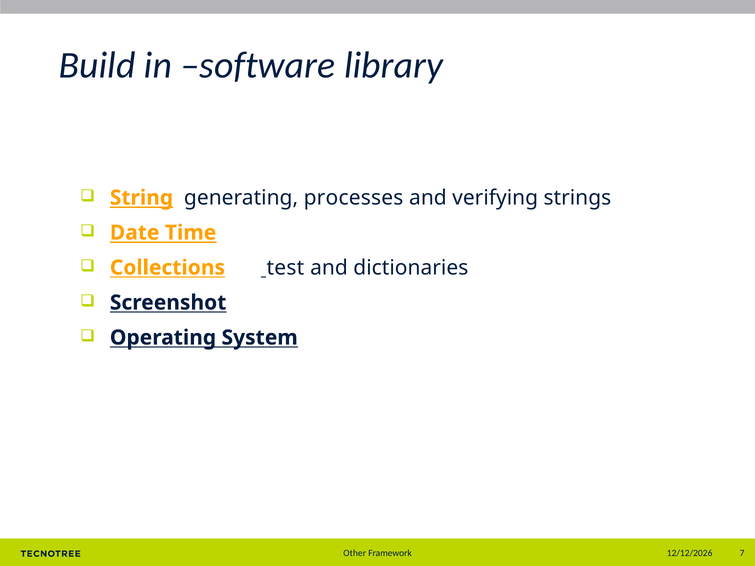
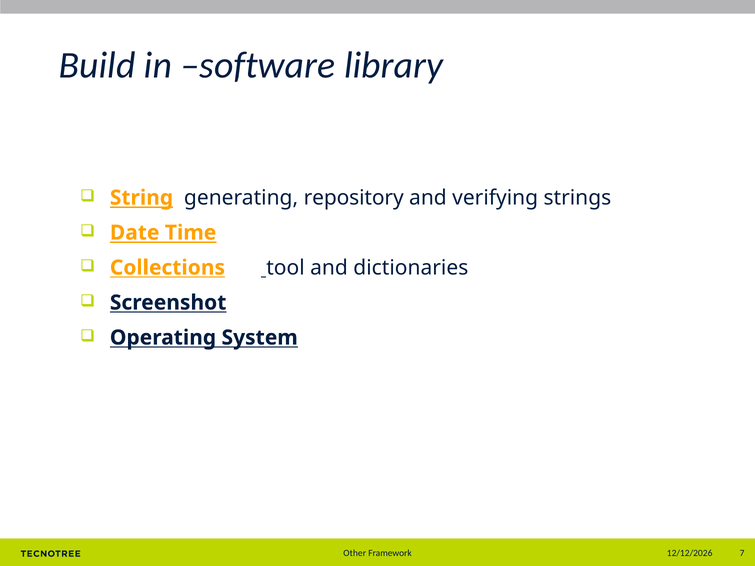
processes: processes -> repository (354, 198)
test: test -> tool (286, 268)
